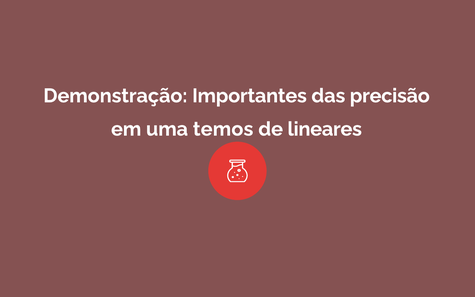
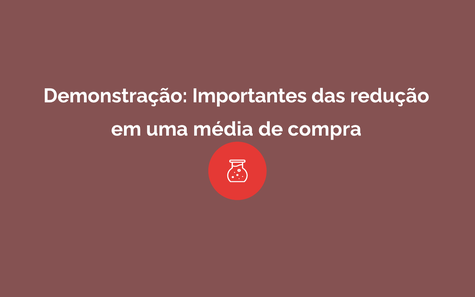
precisão: precisão -> redução (390, 96)
temos: temos -> média (223, 129)
lineares: lineares -> compra (325, 129)
